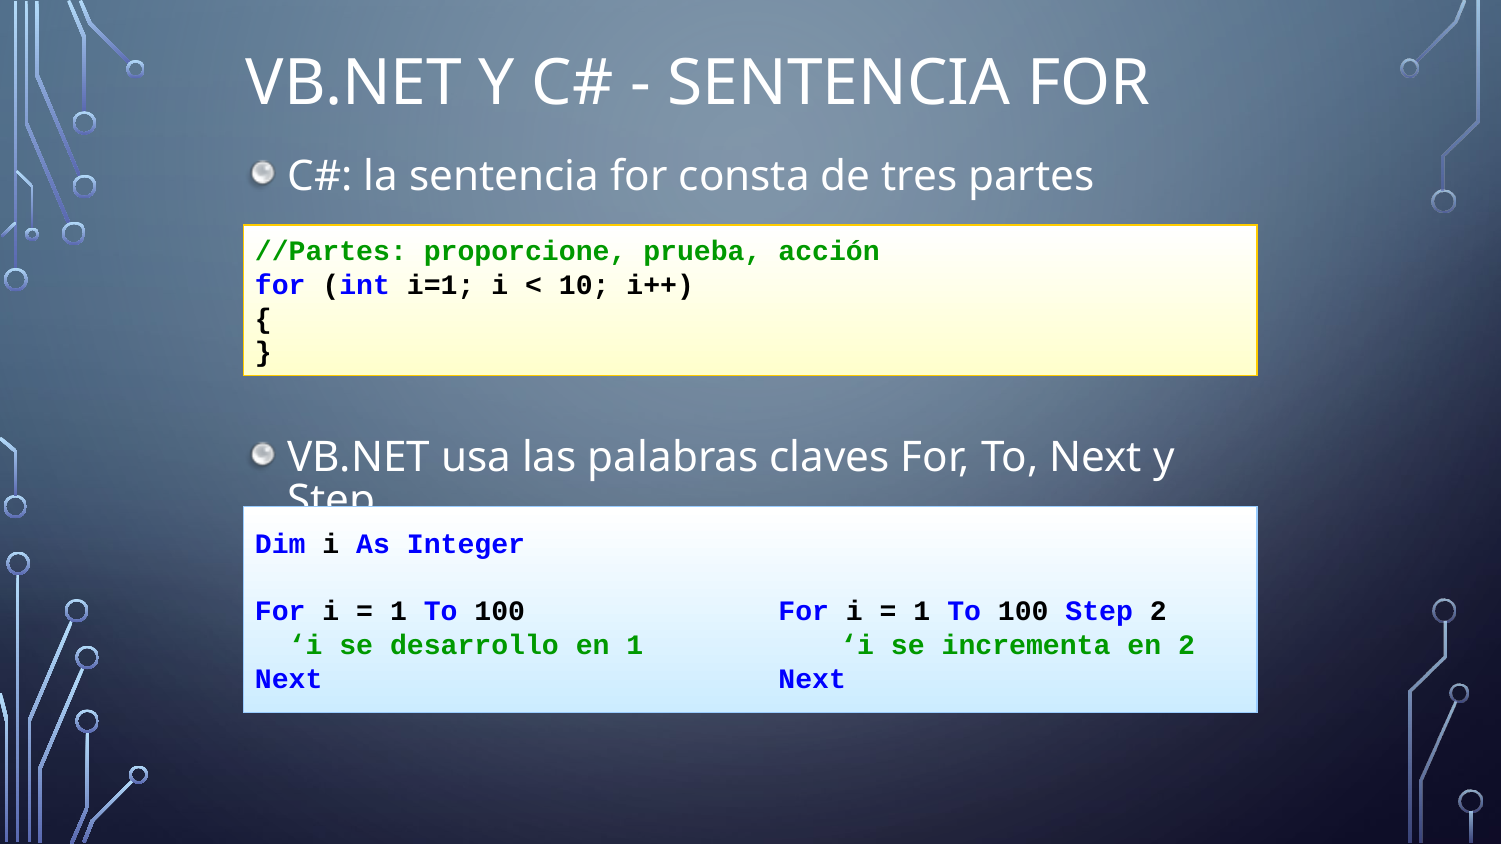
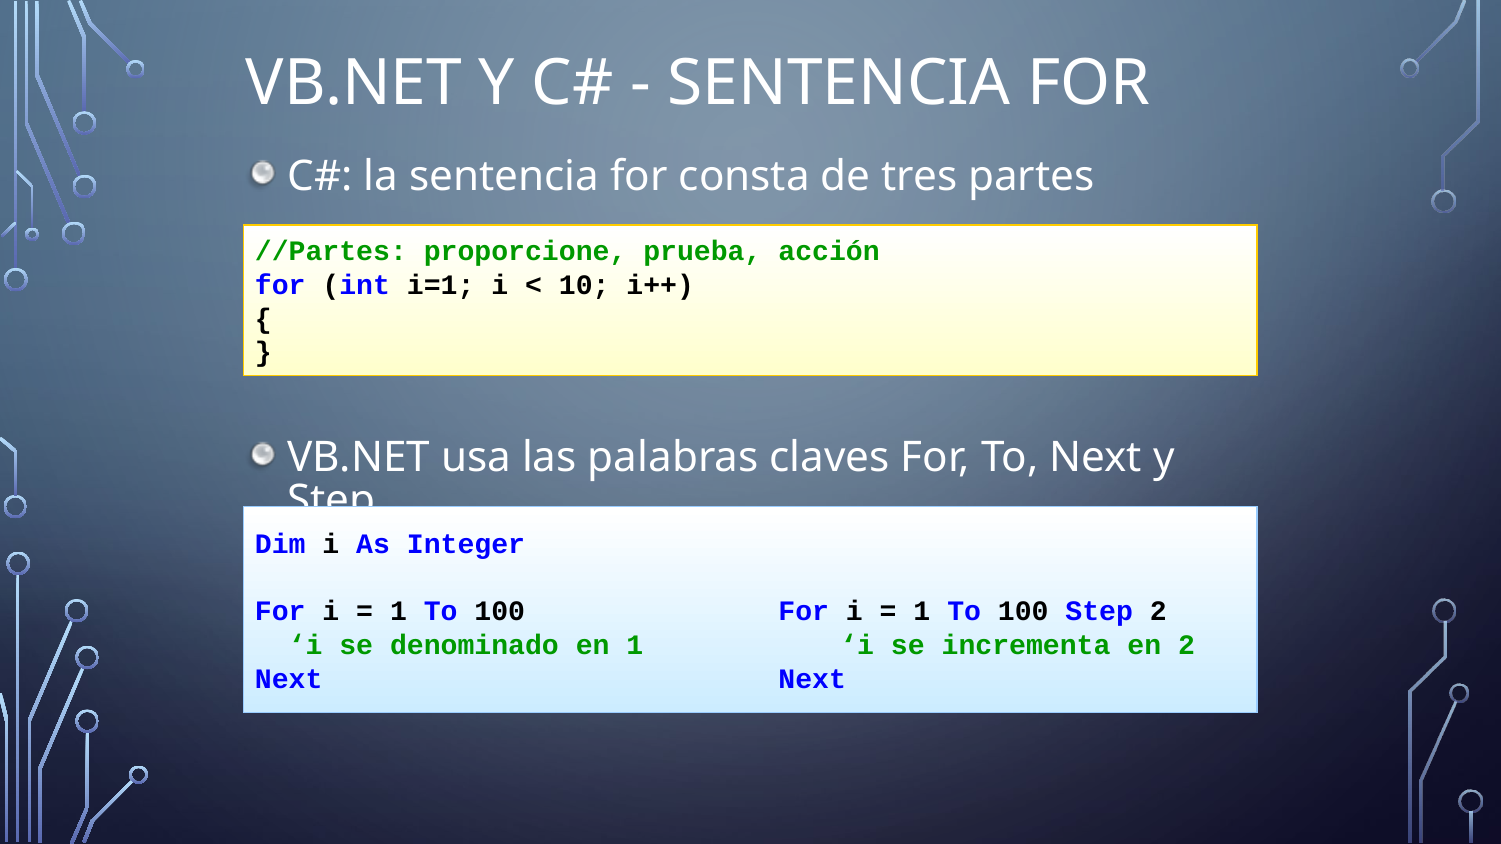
desarrollo: desarrollo -> denominado (474, 646)
